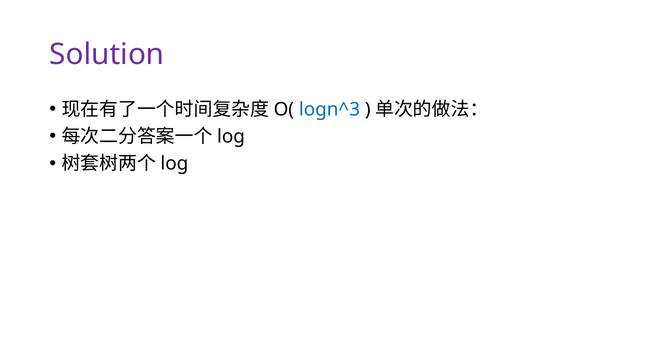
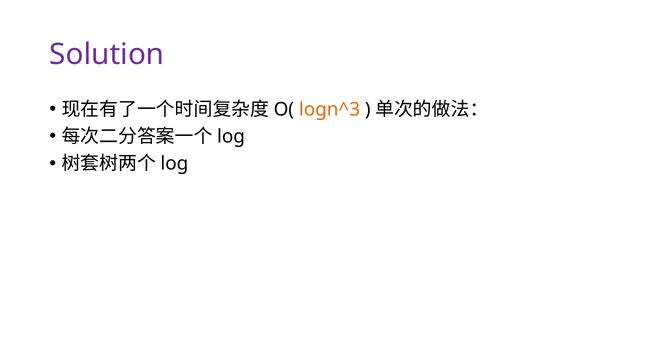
logn^3 colour: blue -> orange (329, 110)
